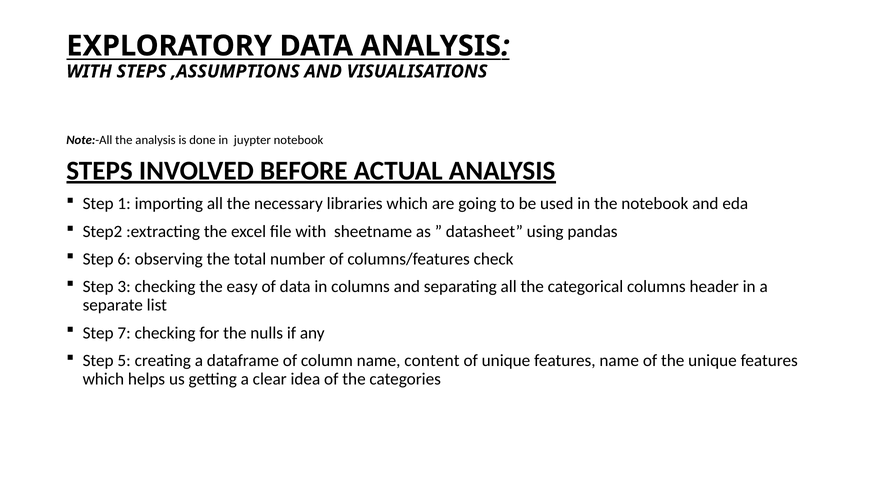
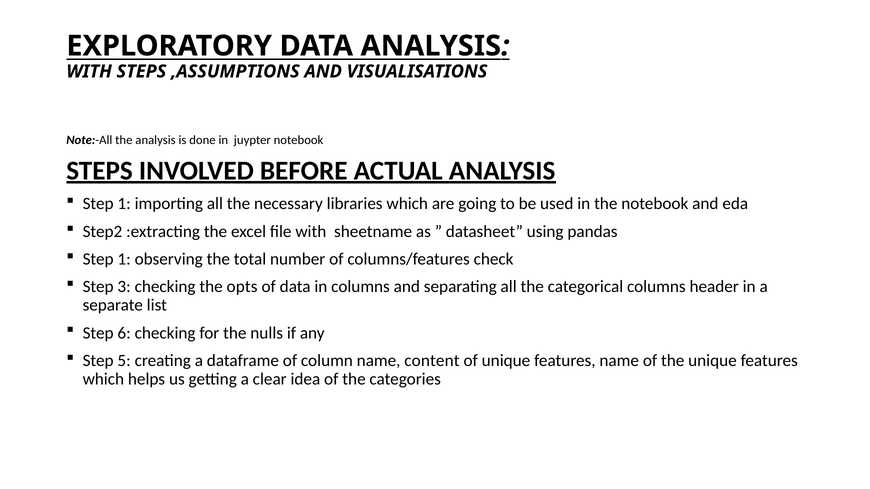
6: 6 -> 1 (124, 259)
easy: easy -> opts (242, 287)
7: 7 -> 6 (124, 333)
